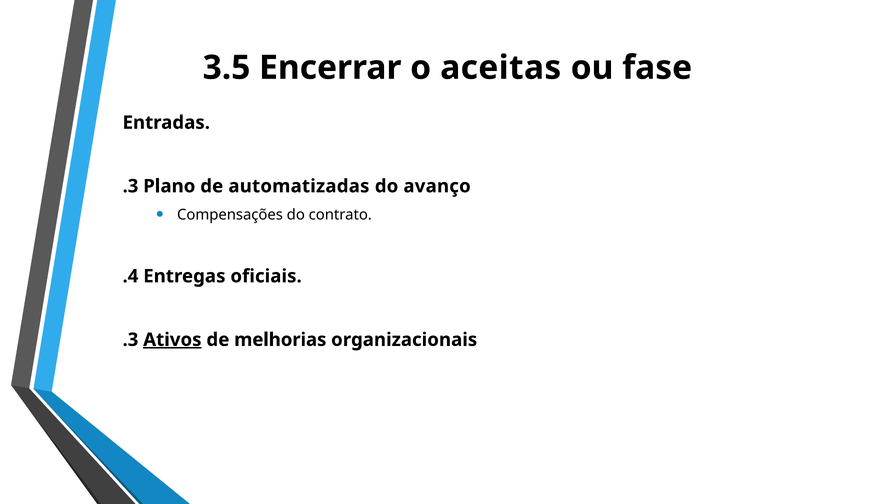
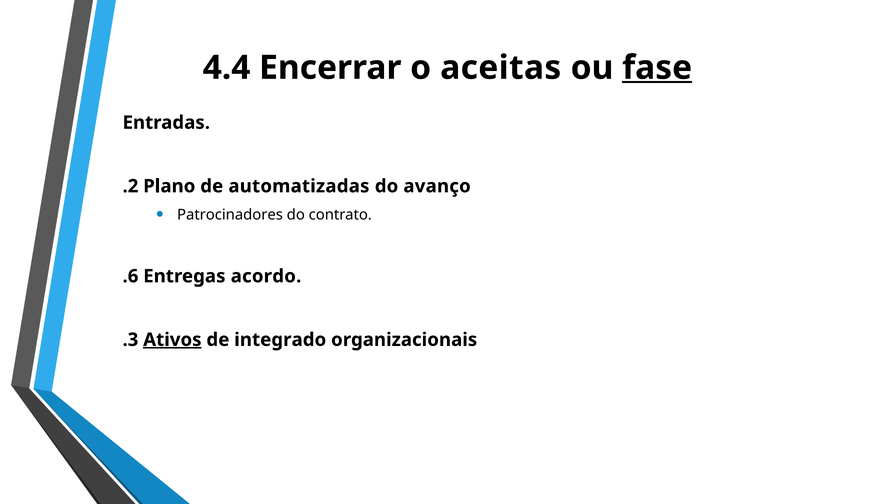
3.5: 3.5 -> 4.4 (227, 68)
fase underline: none -> present (657, 68)
.3: .3 -> .2 (130, 186)
Compensações: Compensações -> Patrocinadores (230, 214)
.4: .4 -> .6 (130, 276)
oficiais: oficiais -> acordo (266, 276)
melhorias: melhorias -> integrado (280, 339)
